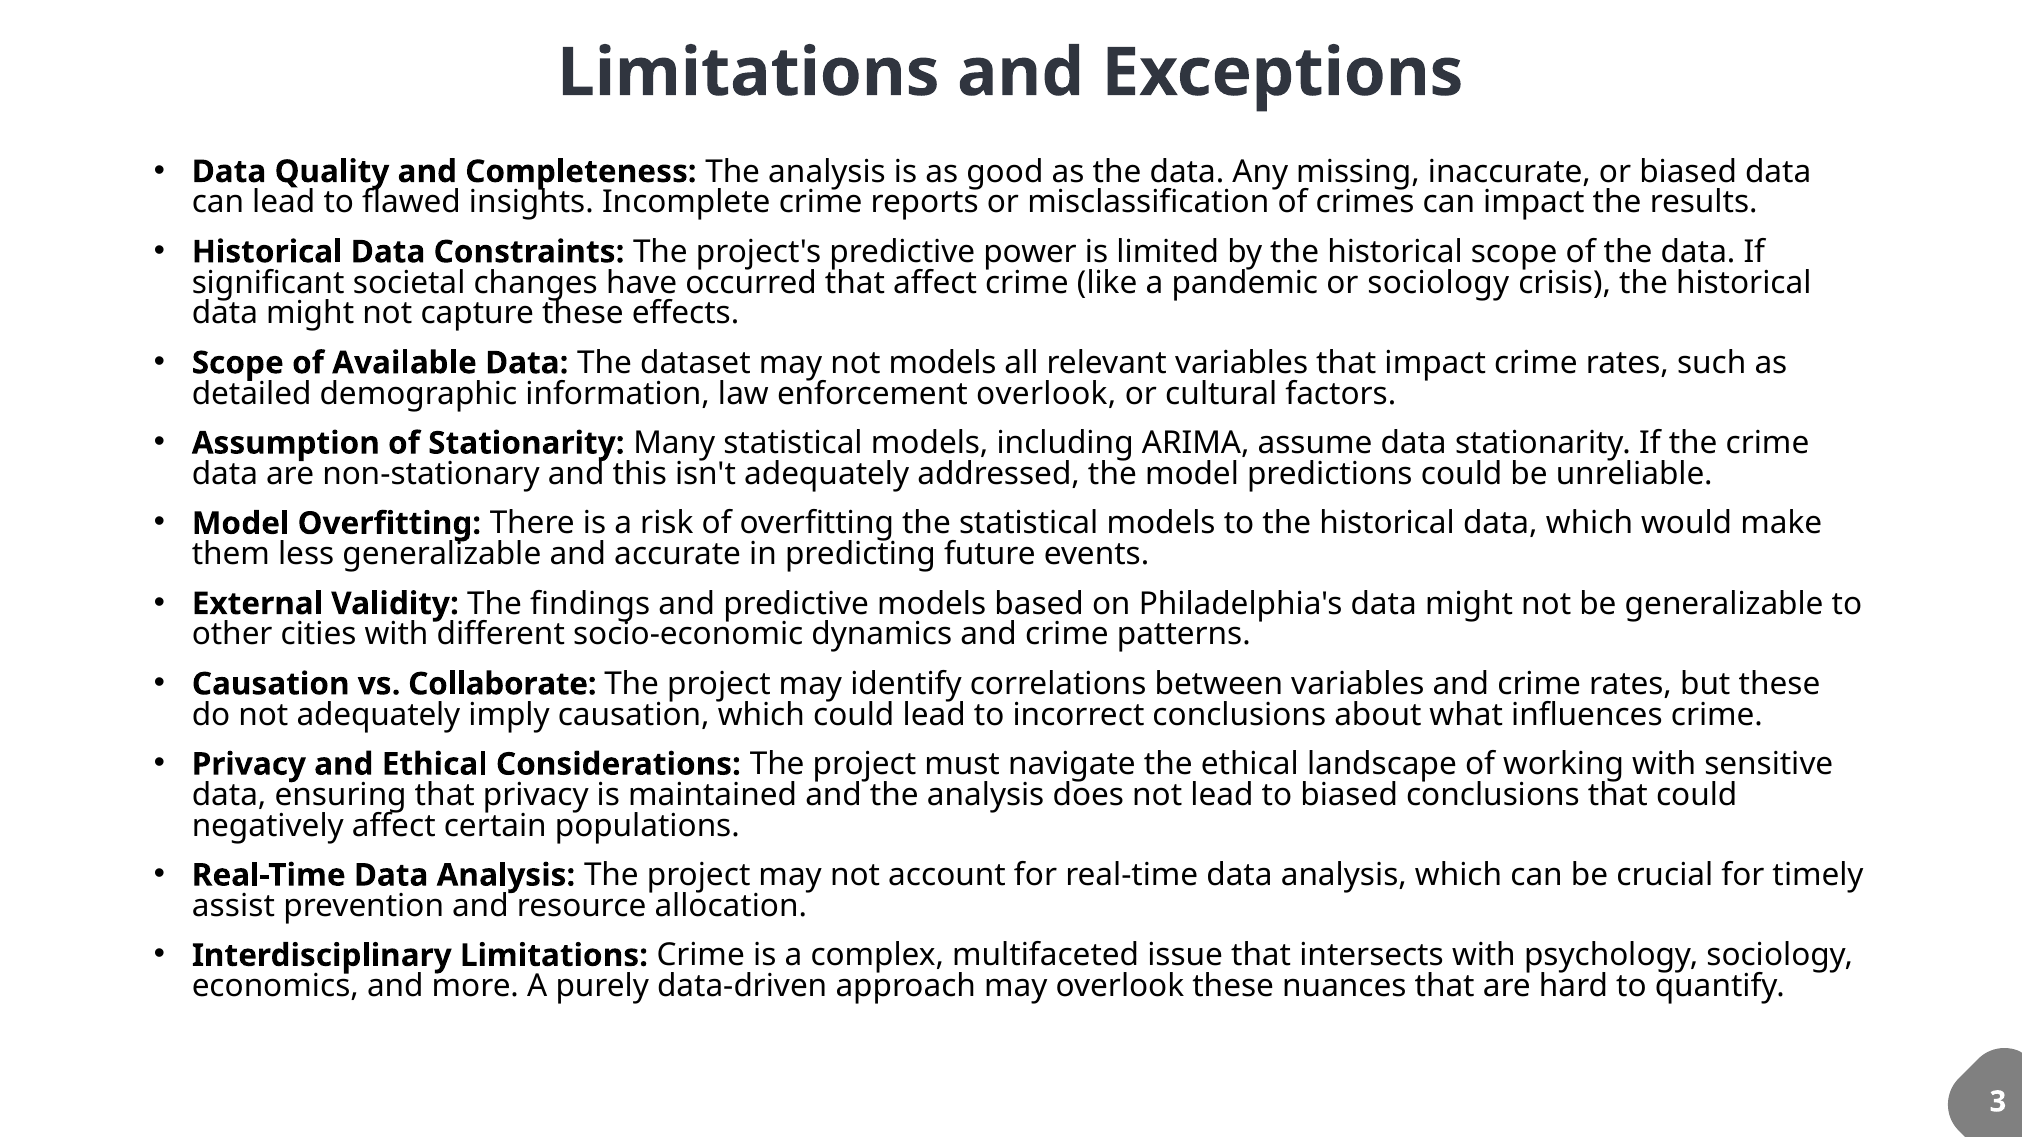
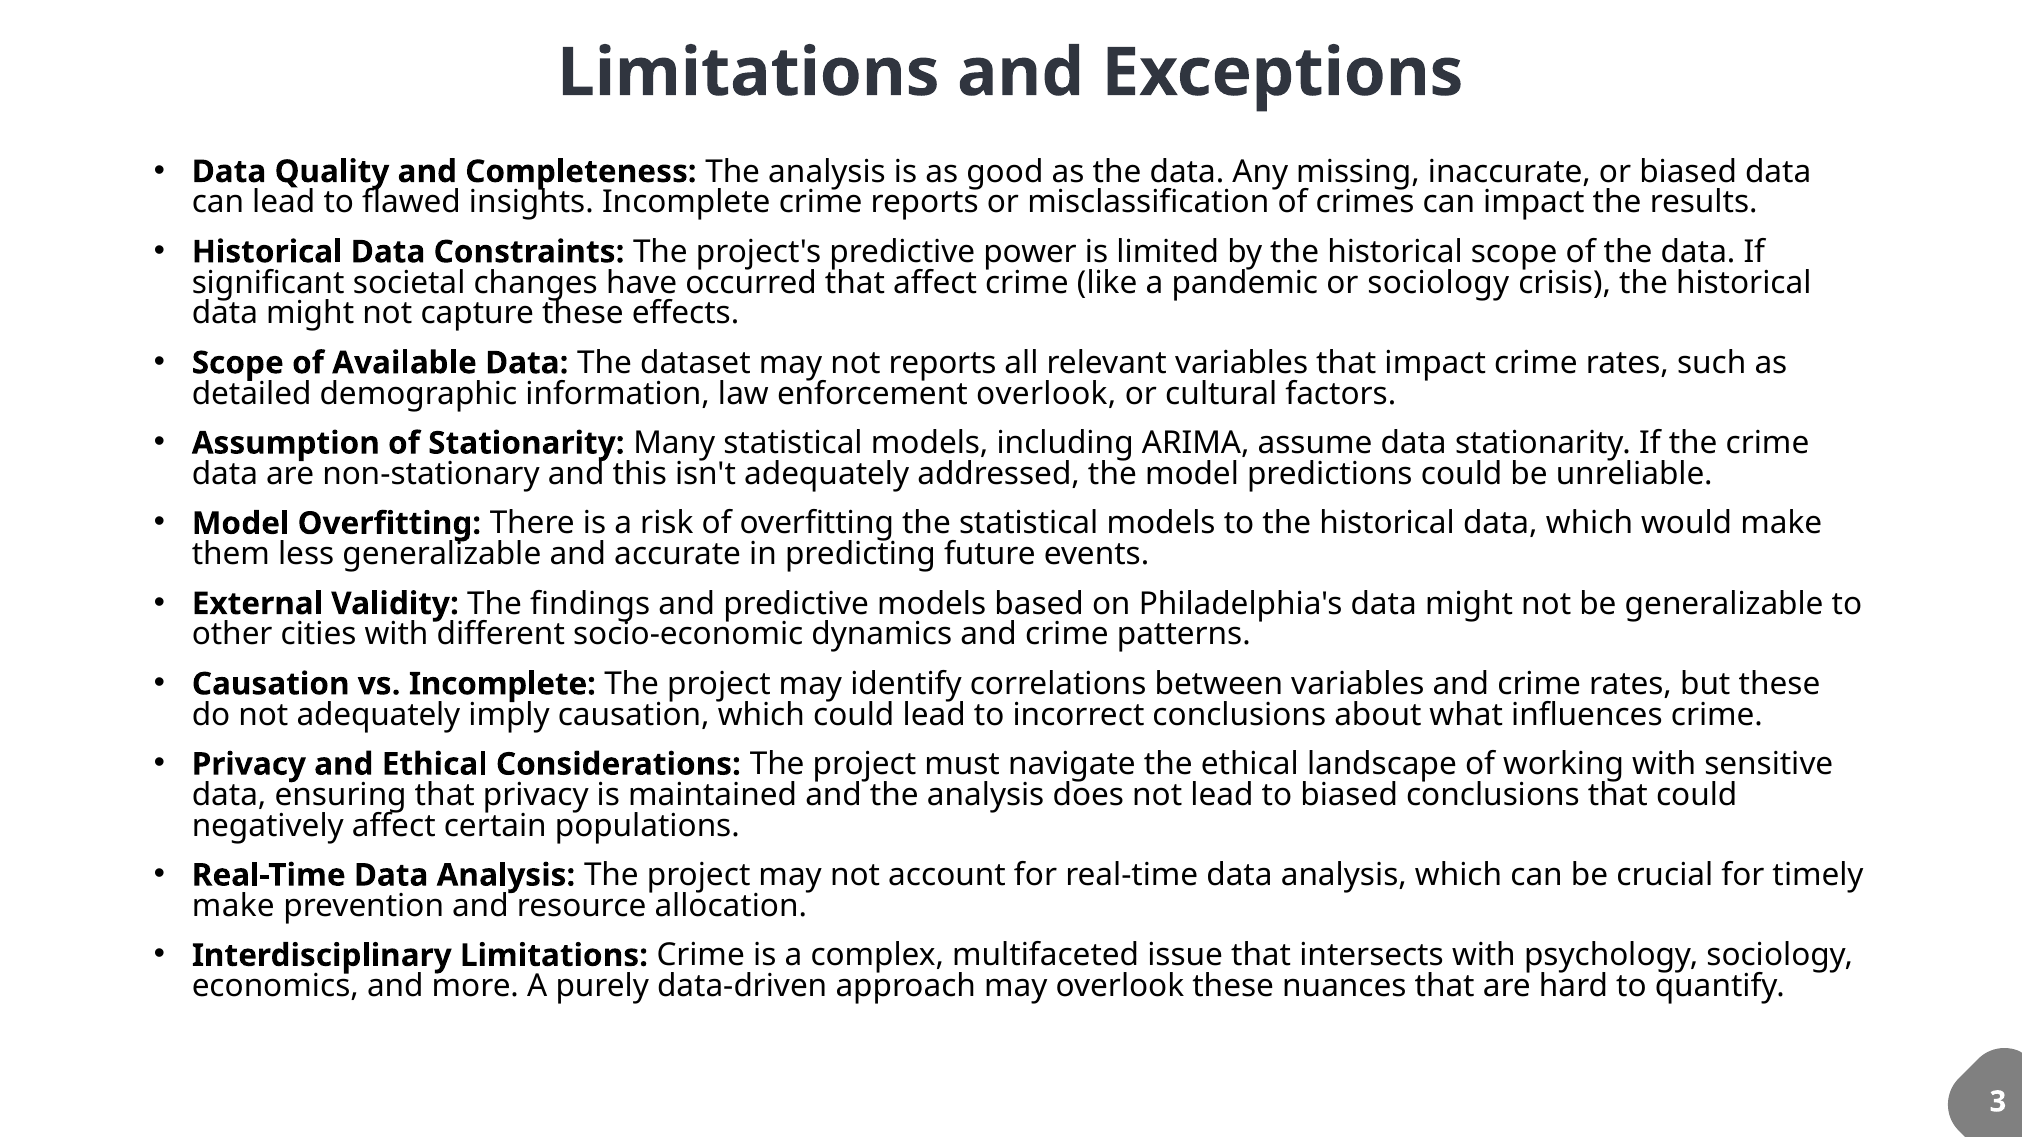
not models: models -> reports (943, 363)
vs Collaborate: Collaborate -> Incomplete (502, 684)
assist: assist -> make (233, 906)
